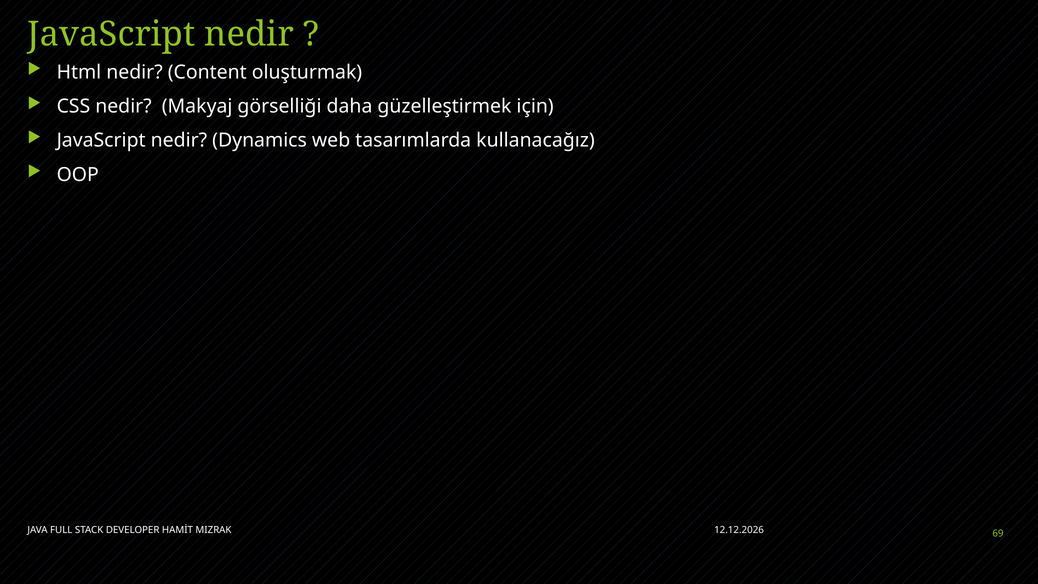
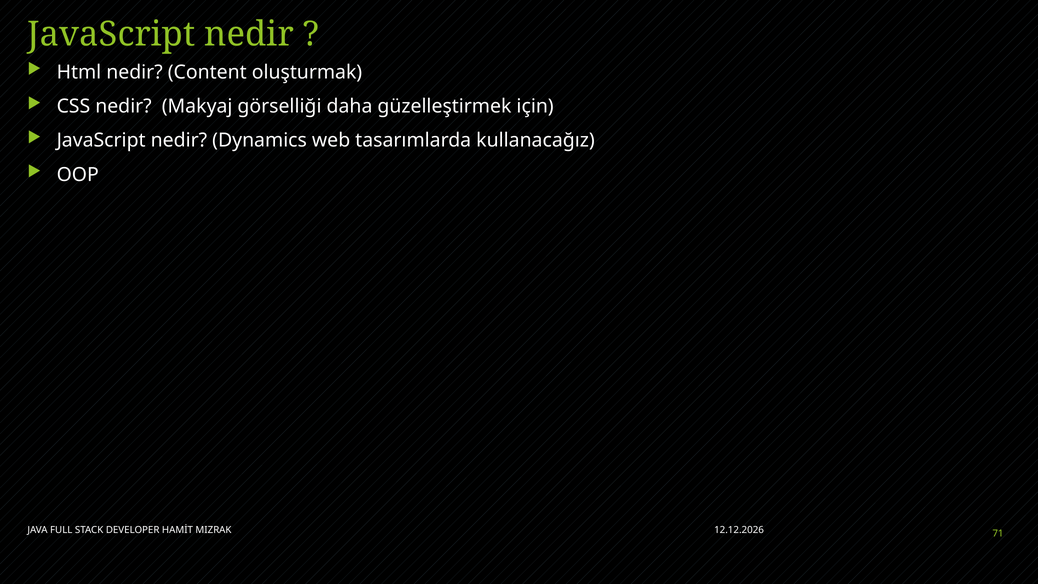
69: 69 -> 71 (998, 533)
